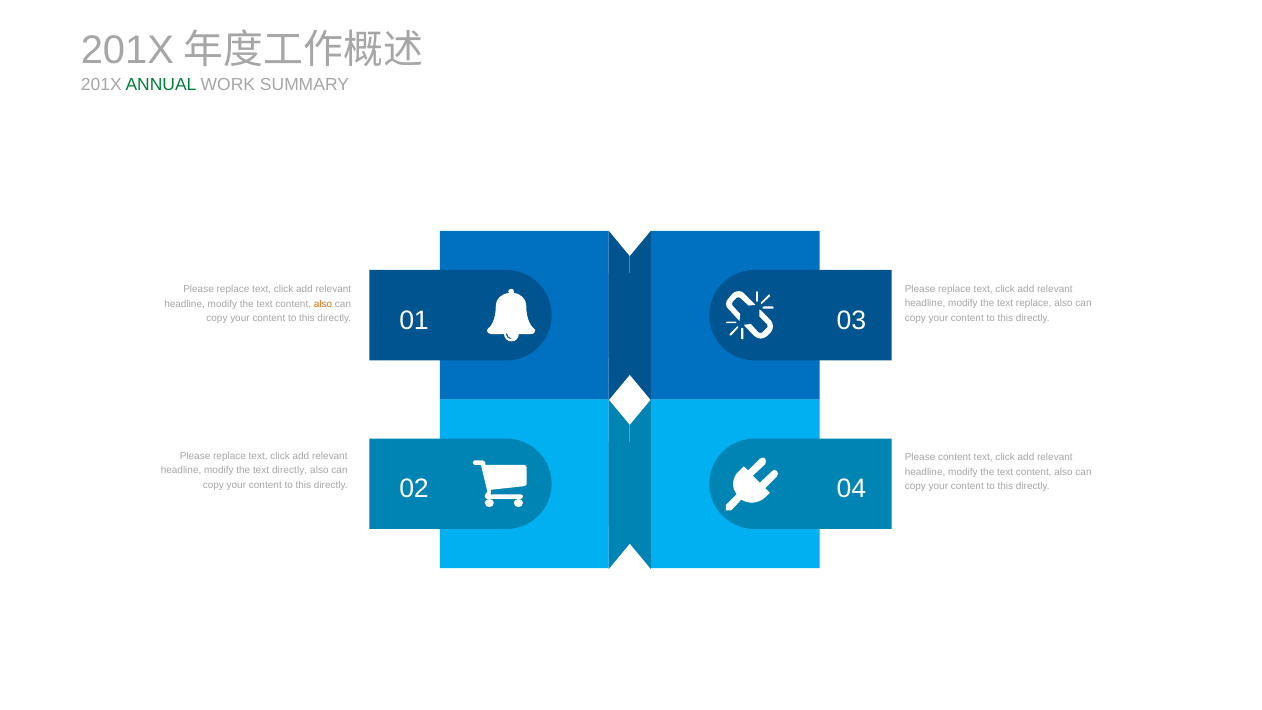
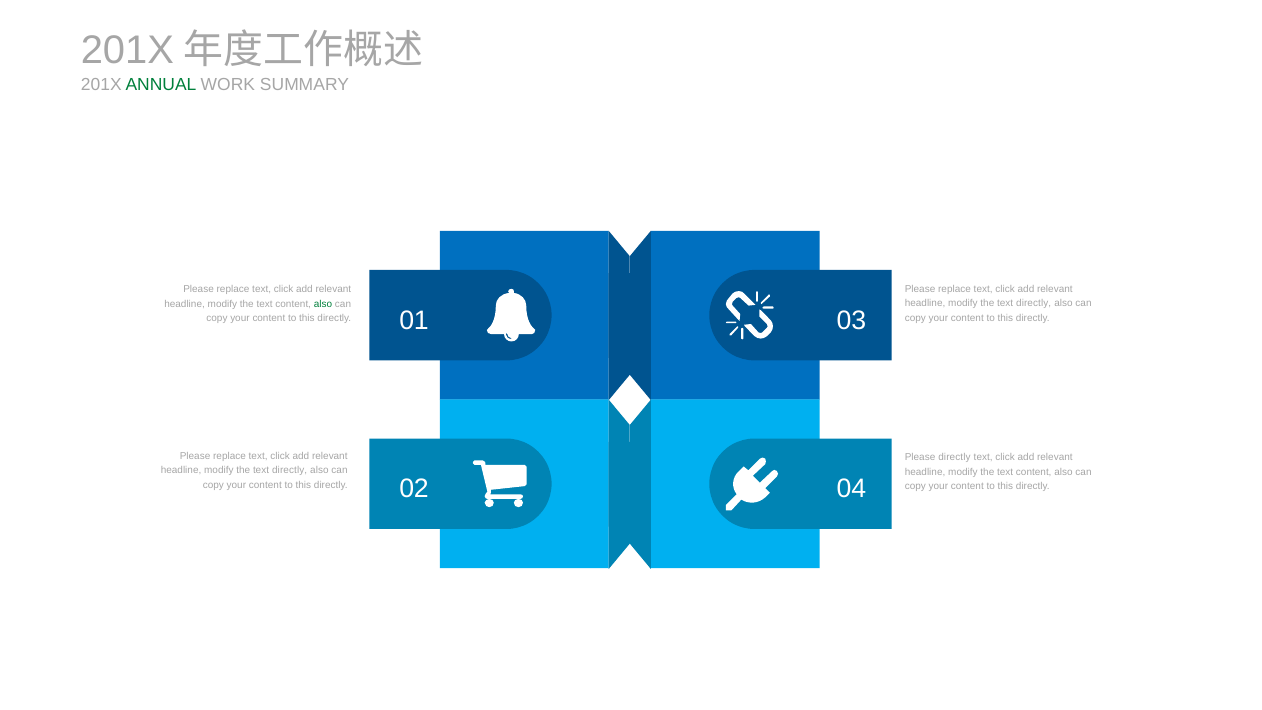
replace: replace -> directly (1034, 304)
also colour: orange -> green (323, 304)
Please content: content -> directly (954, 457)
